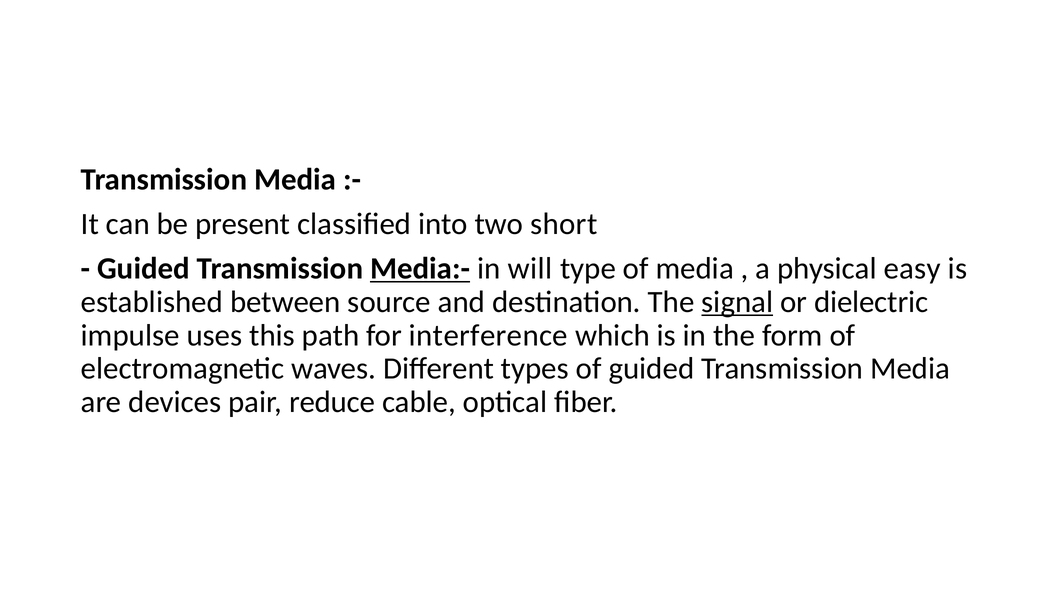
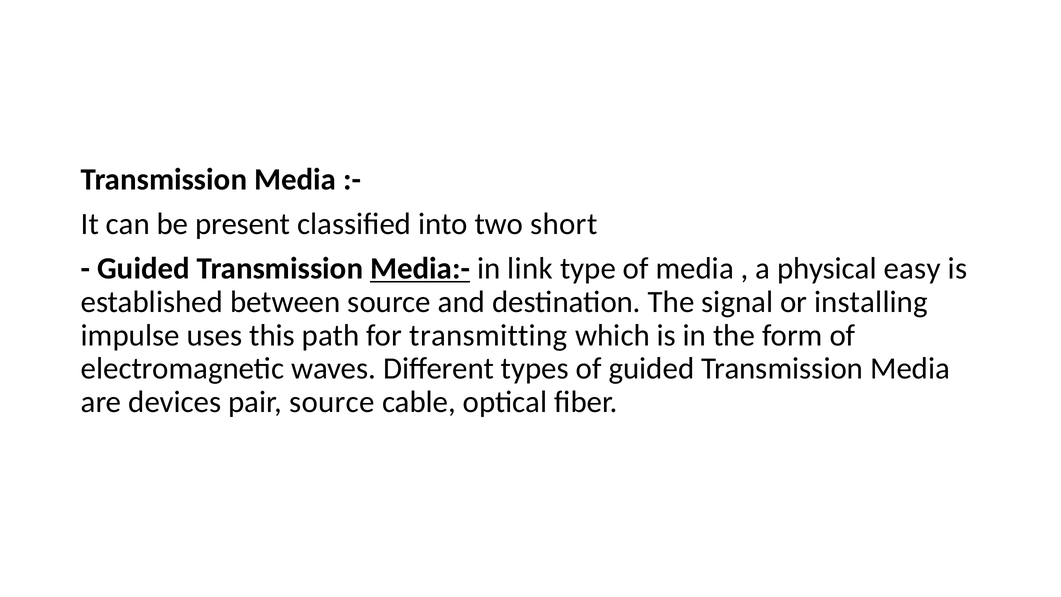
will: will -> link (530, 268)
signal underline: present -> none (737, 302)
dielectric: dielectric -> installing (871, 302)
interference: interference -> transmitting (488, 335)
pair reduce: reduce -> source (332, 402)
